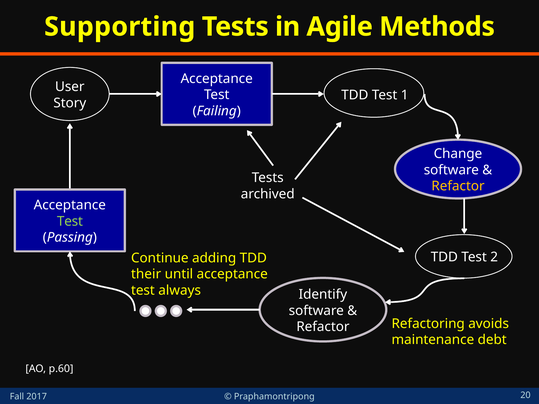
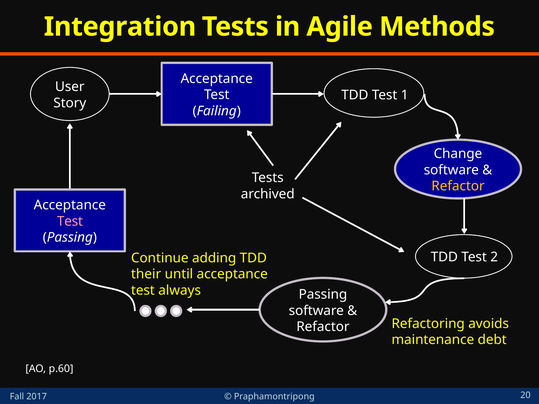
Supporting: Supporting -> Integration (120, 27)
Test colour: light green -> pink (70, 221)
Identify: Identify -> Passing (323, 295)
